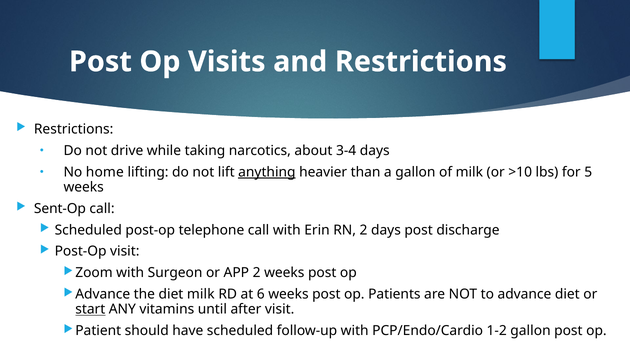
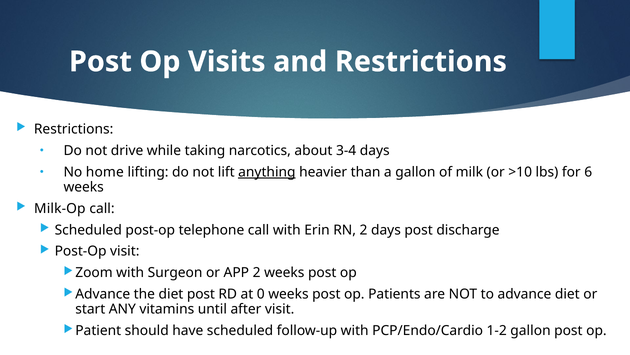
5: 5 -> 6 (588, 172)
Sent-Op: Sent-Op -> Milk-Op (60, 208)
diet milk: milk -> post (201, 294)
6: 6 -> 0 (261, 294)
start underline: present -> none (90, 309)
